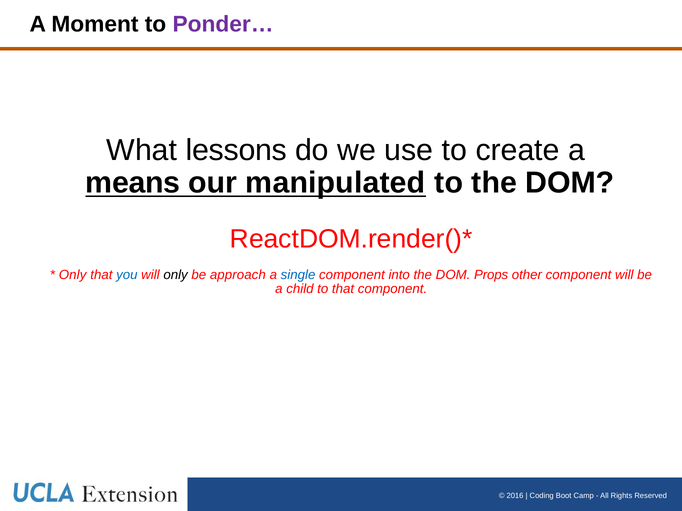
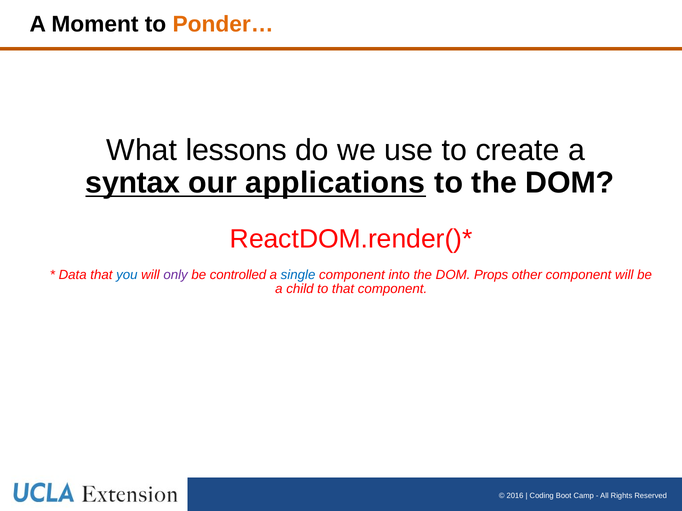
Ponder… colour: purple -> orange (223, 24)
means: means -> syntax (133, 183)
manipulated: manipulated -> applications (335, 183)
Only: Only -> Data (73, 275)
only colour: black -> purple (176, 275)
approach: approach -> controlled (238, 275)
